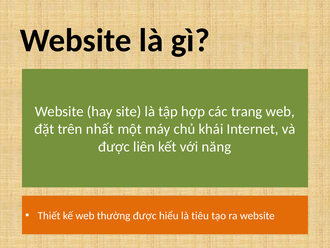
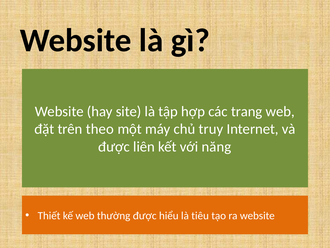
nhất: nhất -> theo (100, 129)
khái: khái -> truy (211, 129)
